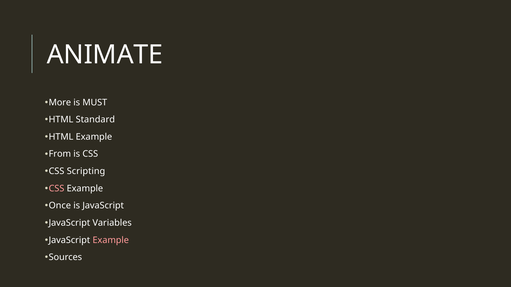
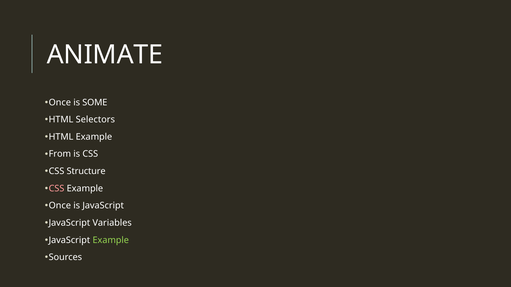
More: More -> Once (60, 103)
MUST: MUST -> SOME (95, 103)
Standard: Standard -> Selectors (95, 120)
Scripting: Scripting -> Structure (86, 171)
Example colour: pink -> light green (111, 240)
